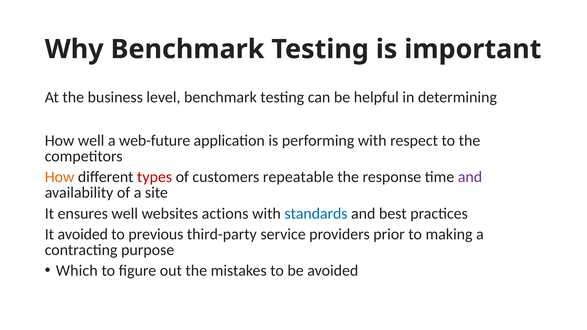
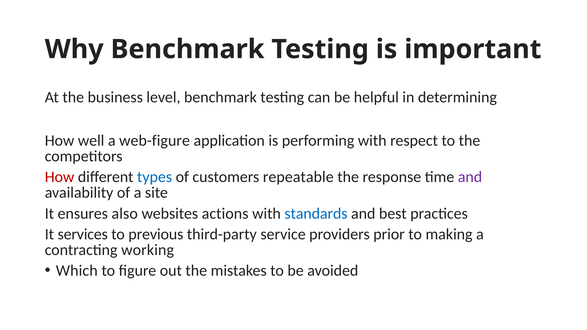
web-future: web-future -> web-figure (155, 141)
How colour: orange -> red (60, 177)
types colour: red -> blue (155, 177)
ensures well: well -> also (125, 214)
It avoided: avoided -> services (83, 234)
purpose: purpose -> working (148, 250)
